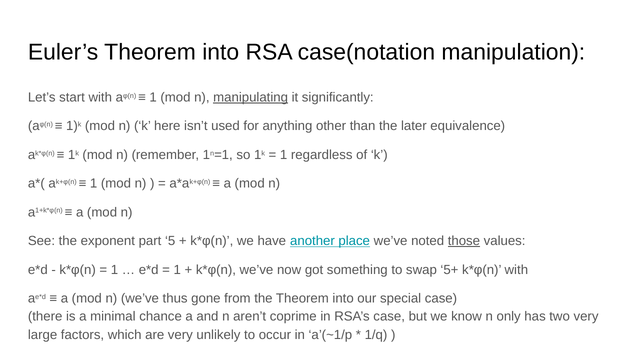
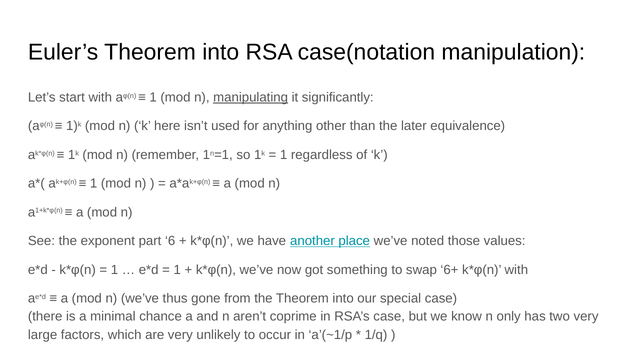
5: 5 -> 6 (170, 241)
those underline: present -> none (464, 241)
5+: 5+ -> 6+ (449, 270)
